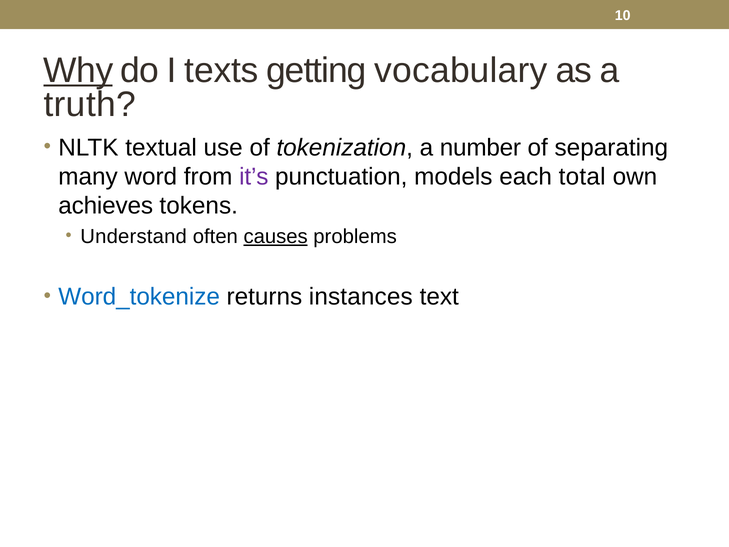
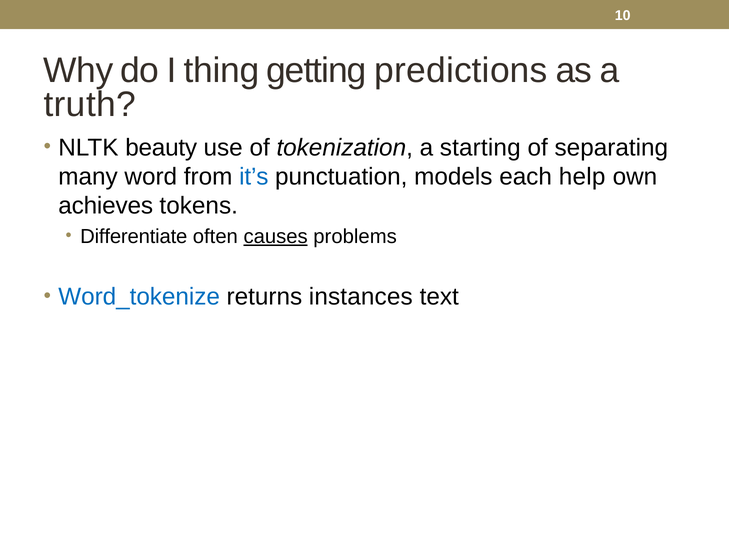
Why underline: present -> none (78, 70)
texts: texts -> thing (222, 70)
vocabulary: vocabulary -> predictions (461, 70)
textual: textual -> beauty (161, 148)
number: number -> starting (480, 148)
it’s colour: purple -> blue (254, 177)
total: total -> help (582, 177)
Understand: Understand -> Differentiate (134, 236)
